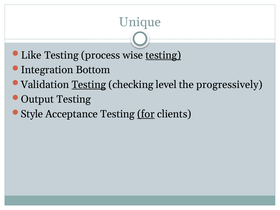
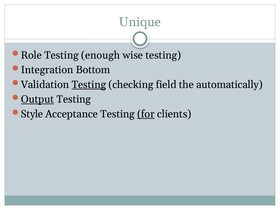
Like: Like -> Role (31, 55)
process: process -> enough (101, 55)
testing underline: present -> none (163, 55)
level: level -> field (166, 85)
progressively: progressively -> automatically (229, 85)
Output underline: none -> present (37, 99)
